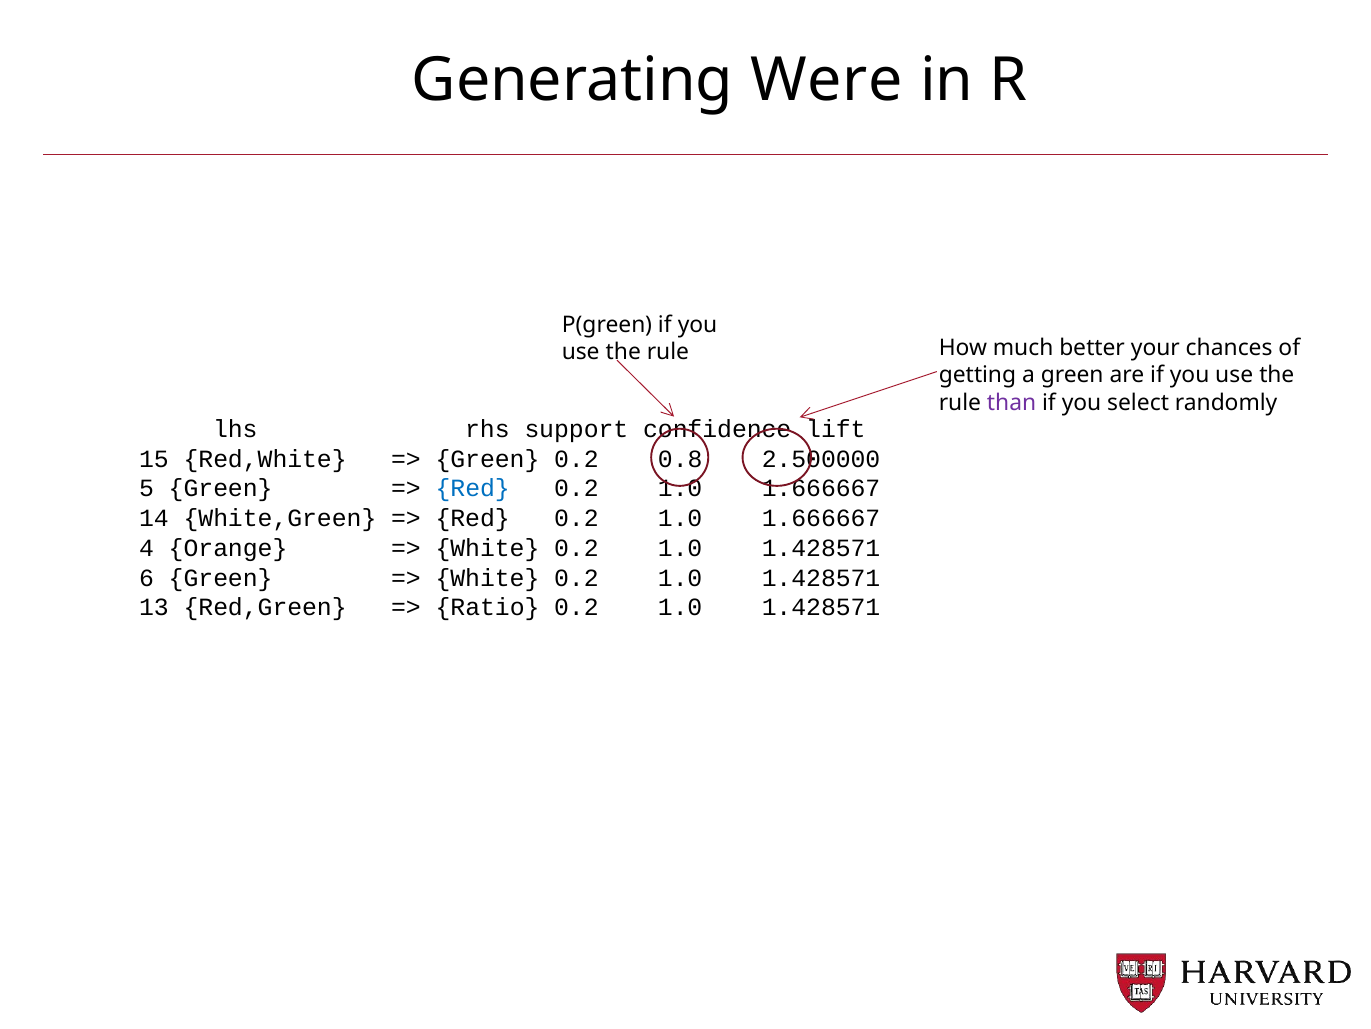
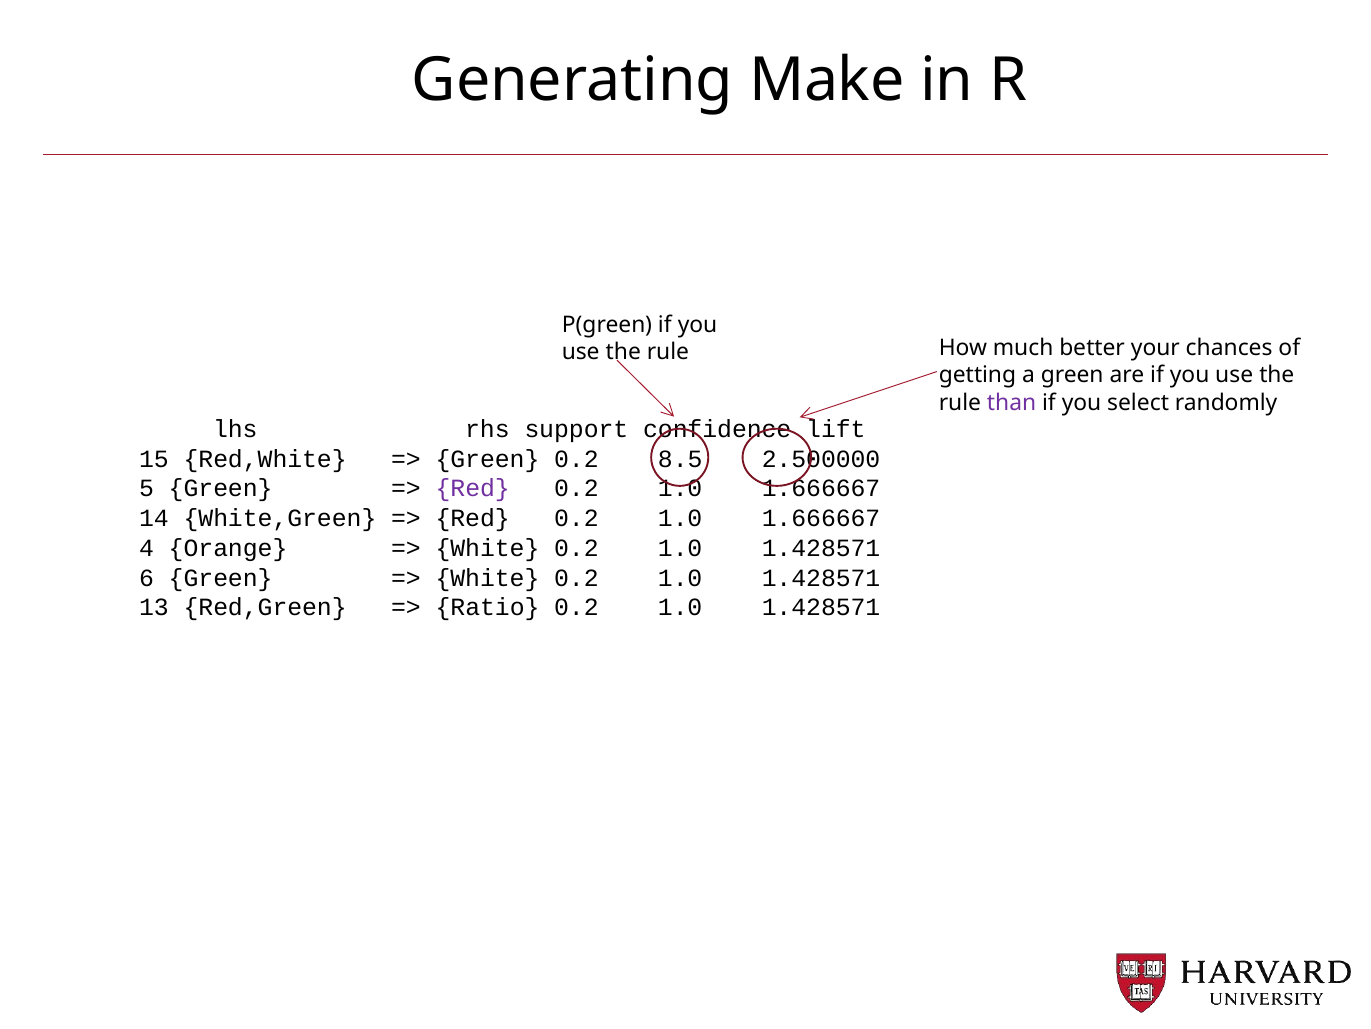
Were: Were -> Make (827, 81)
0.8: 0.8 -> 8.5 (680, 459)
Red colour: blue -> purple (473, 488)
